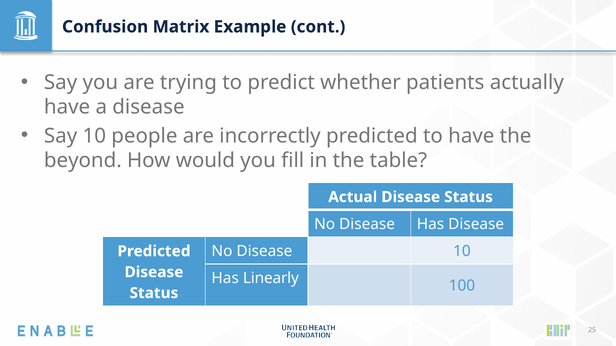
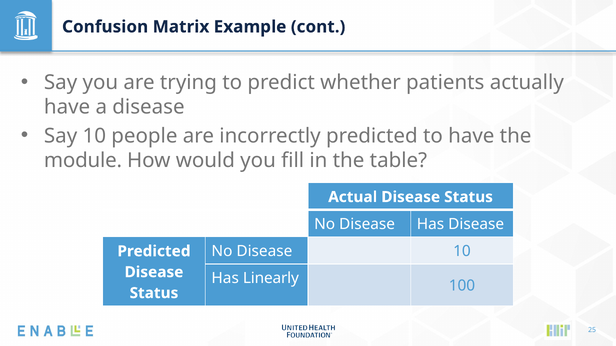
beyond: beyond -> module (83, 161)
